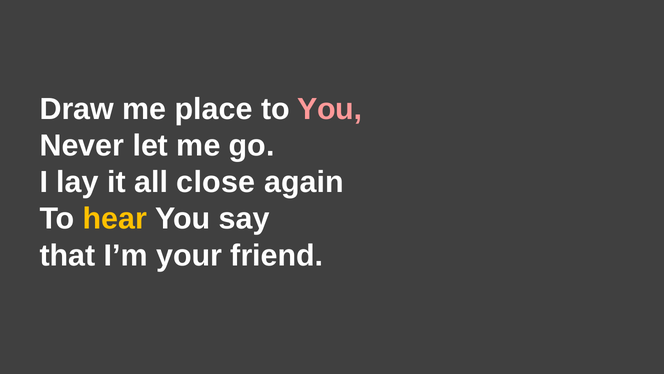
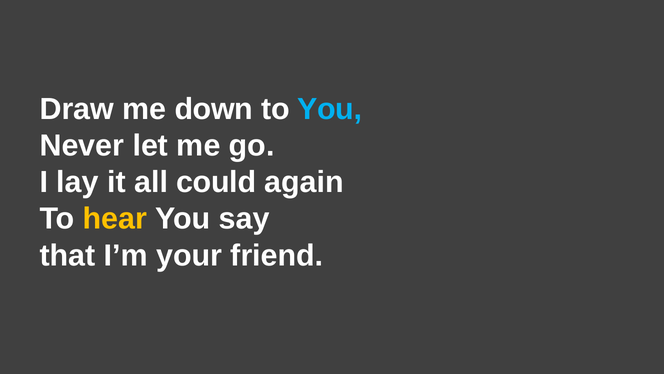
place: place -> down (214, 109)
You colour: pink -> light blue (330, 109)
close: close -> could (216, 182)
